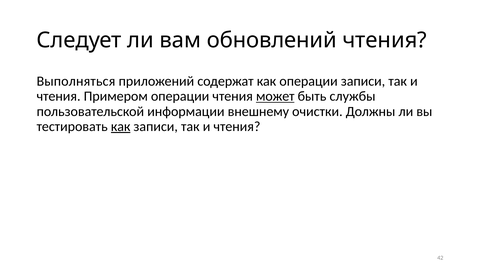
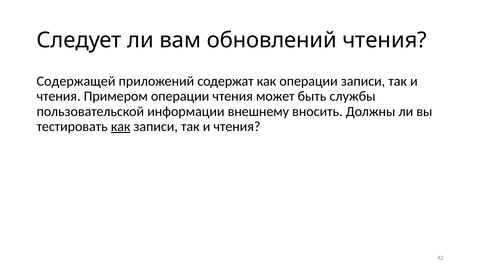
Выполняться: Выполняться -> Содержащей (76, 81)
может underline: present -> none (275, 96)
очистки: очистки -> вносить (317, 111)
